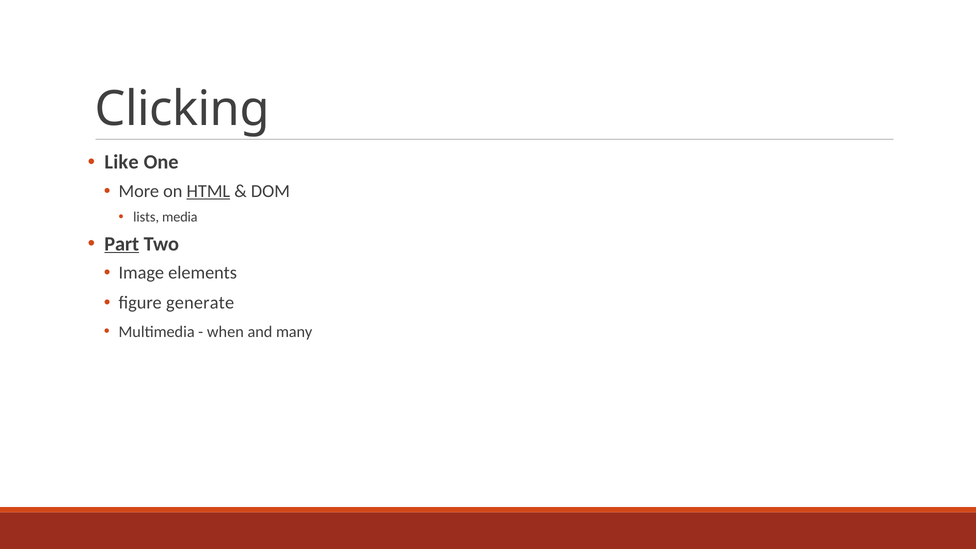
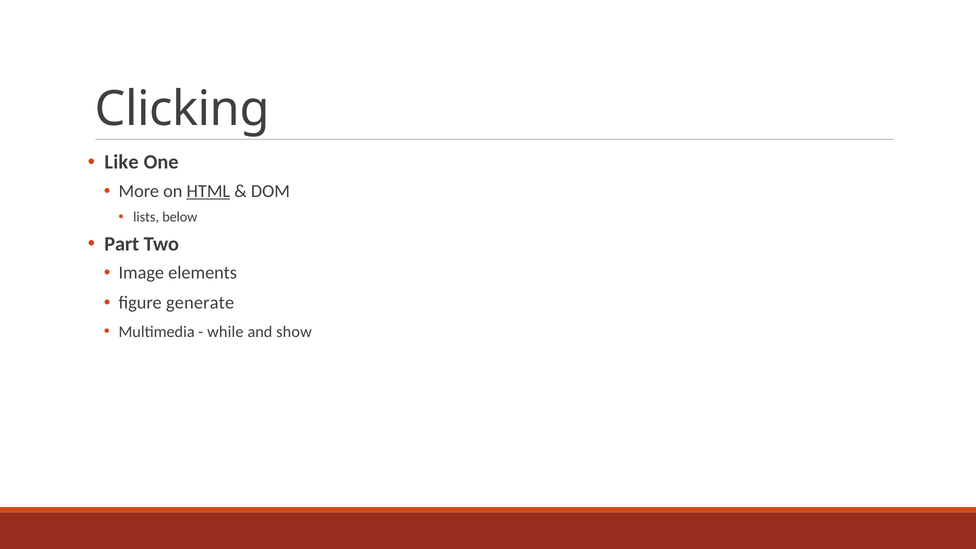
media: media -> below (180, 217)
Part underline: present -> none (122, 244)
when: when -> while (225, 332)
many: many -> show (294, 332)
